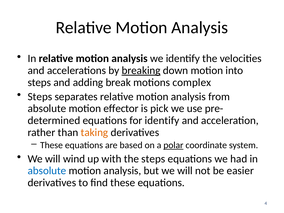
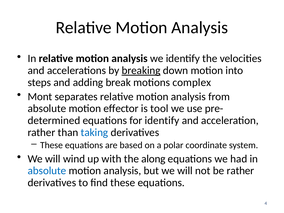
Steps: Steps -> Mont (40, 97)
pick: pick -> tool (159, 109)
taking colour: orange -> blue (94, 132)
polar underline: present -> none (173, 145)
the steps: steps -> along (153, 159)
be easier: easier -> rather (240, 171)
